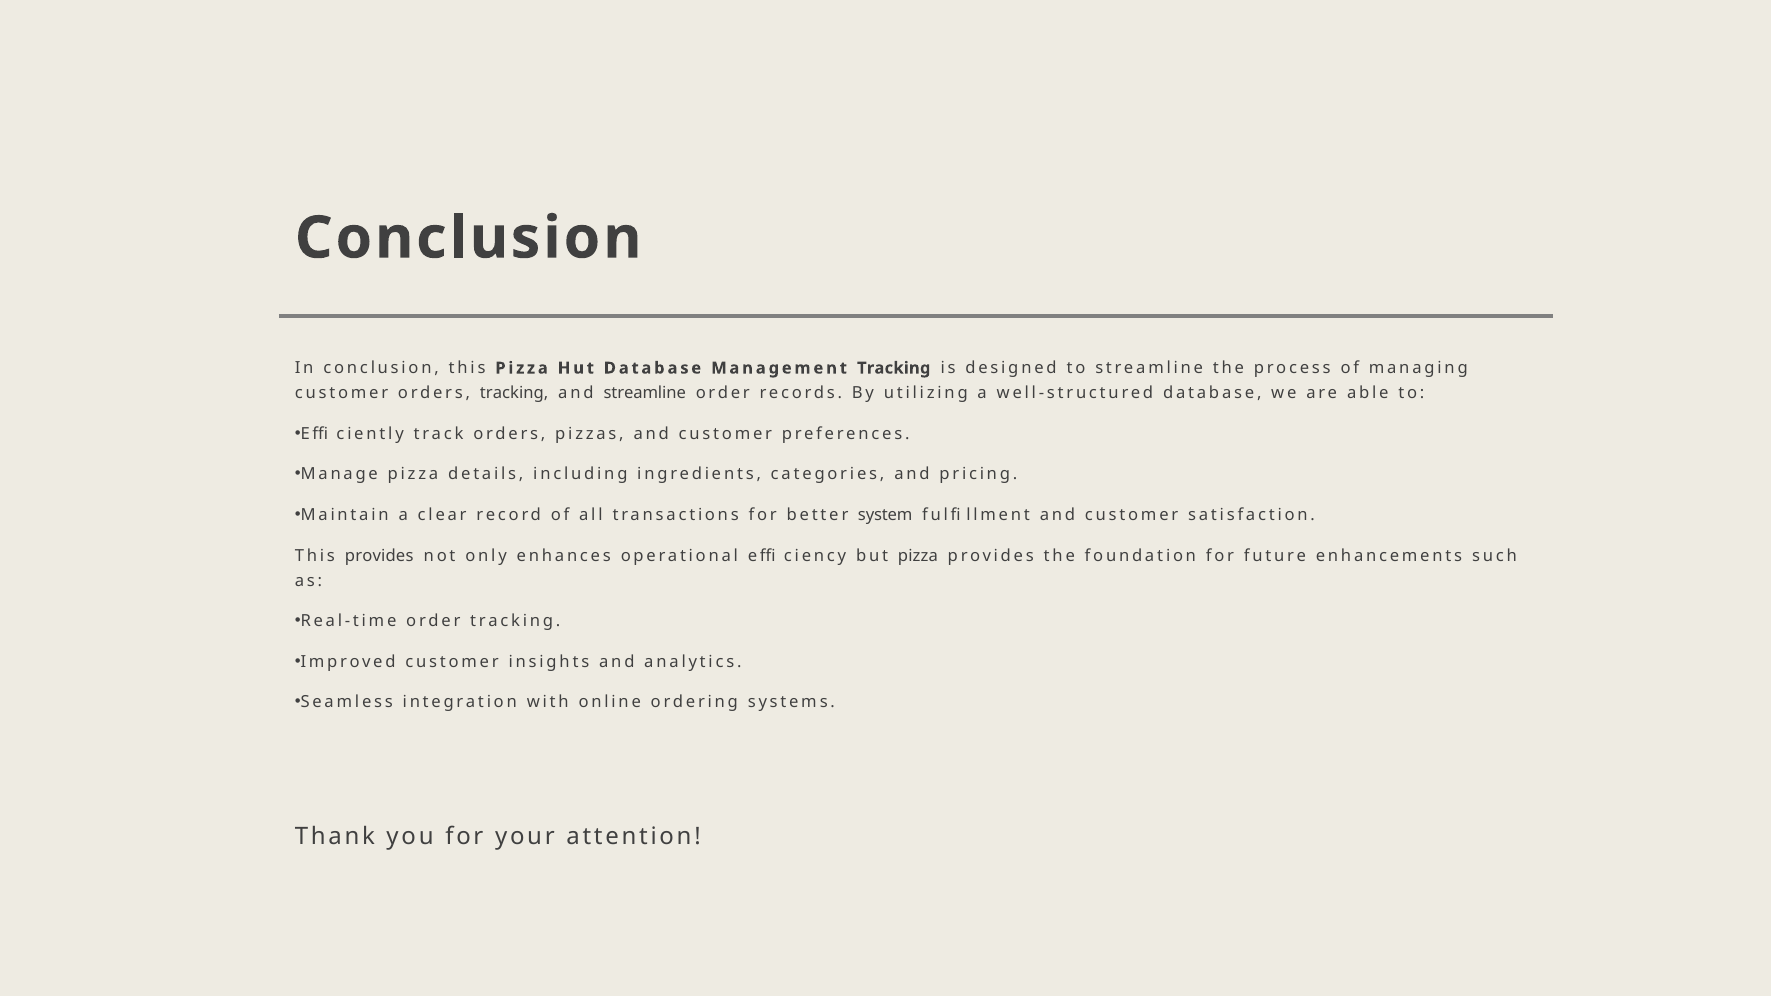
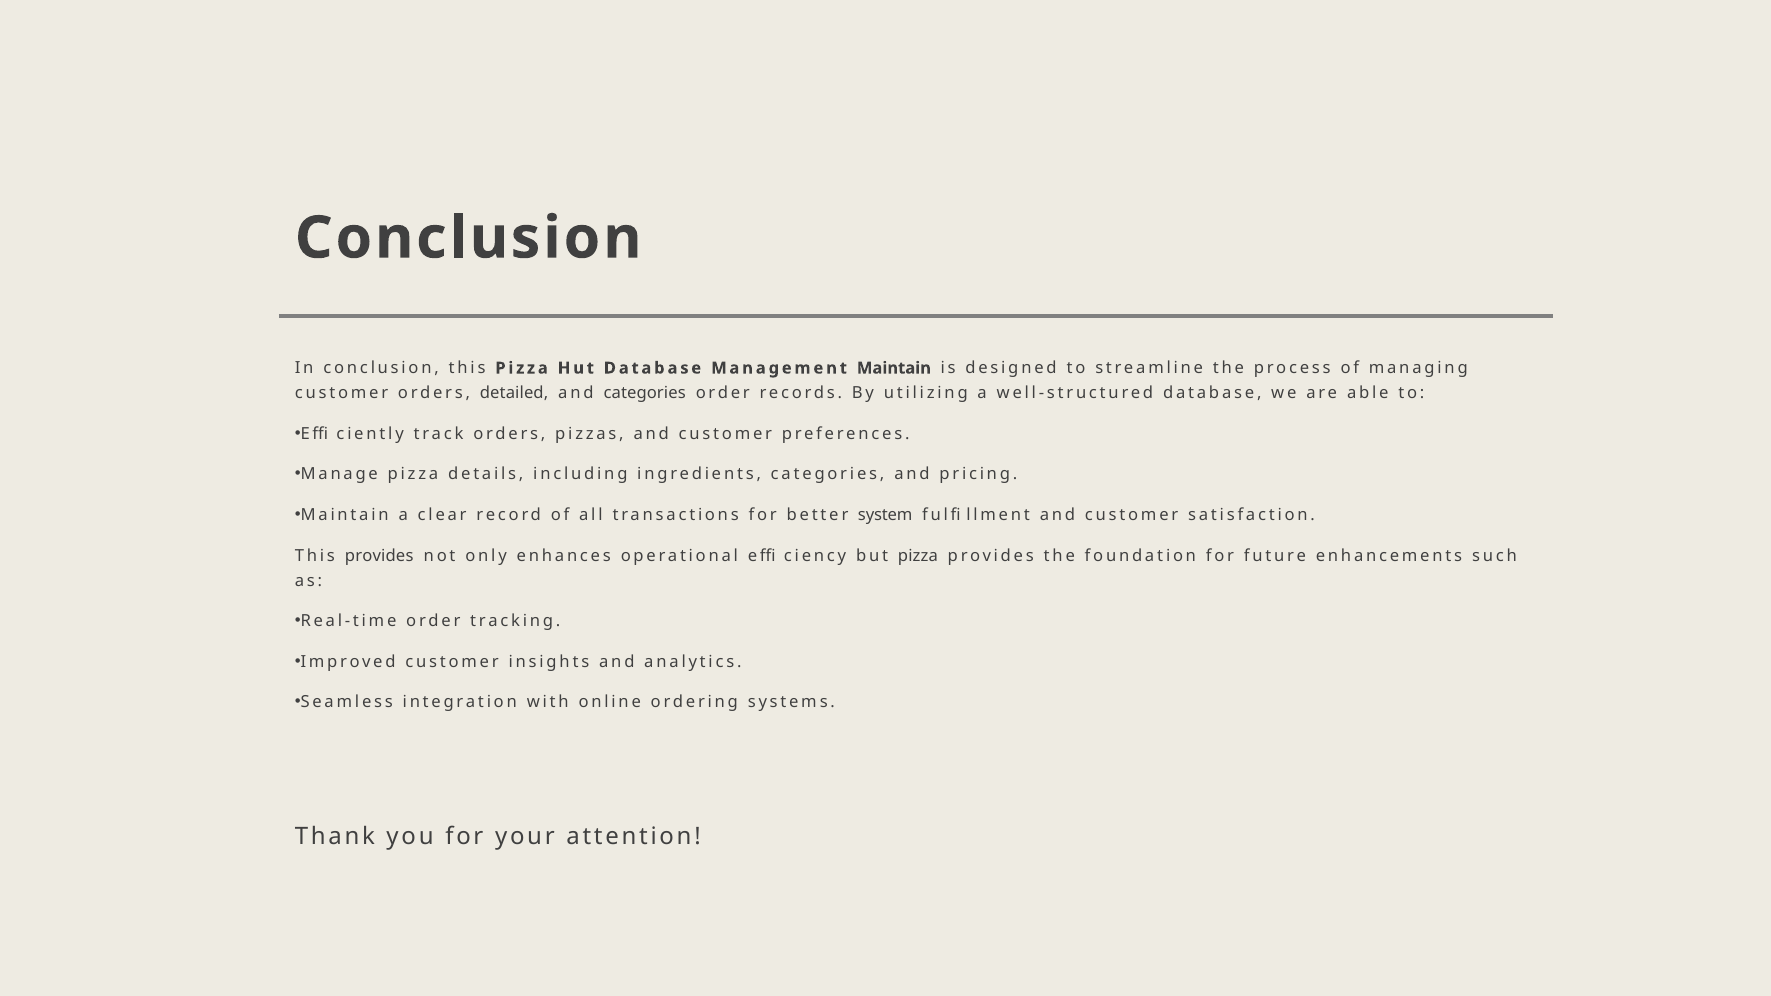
Management Tracking: Tracking -> Maintain (894, 368)
orders tracking: tracking -> detailed (514, 393)
and streamline: streamline -> categories (645, 393)
